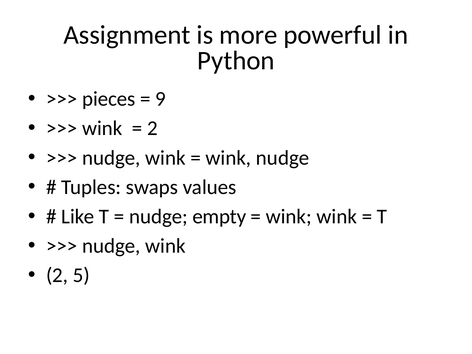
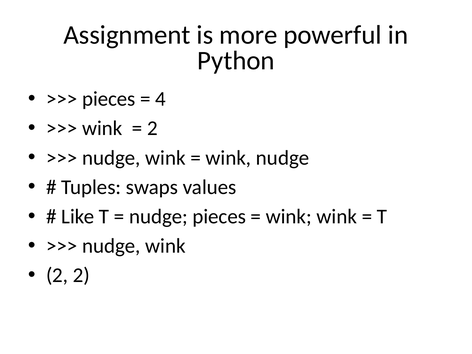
9: 9 -> 4 (161, 99)
nudge empty: empty -> pieces (219, 217)
2 5: 5 -> 2 (81, 275)
